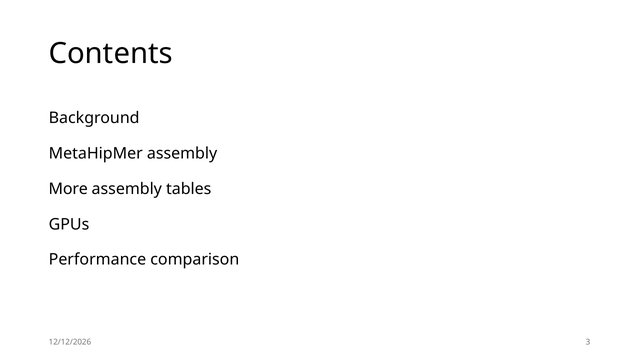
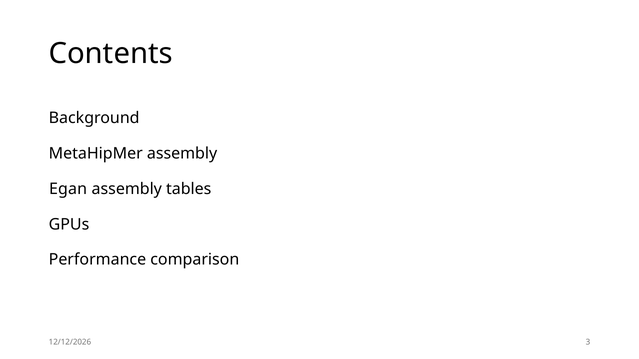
More: More -> Egan (68, 189)
